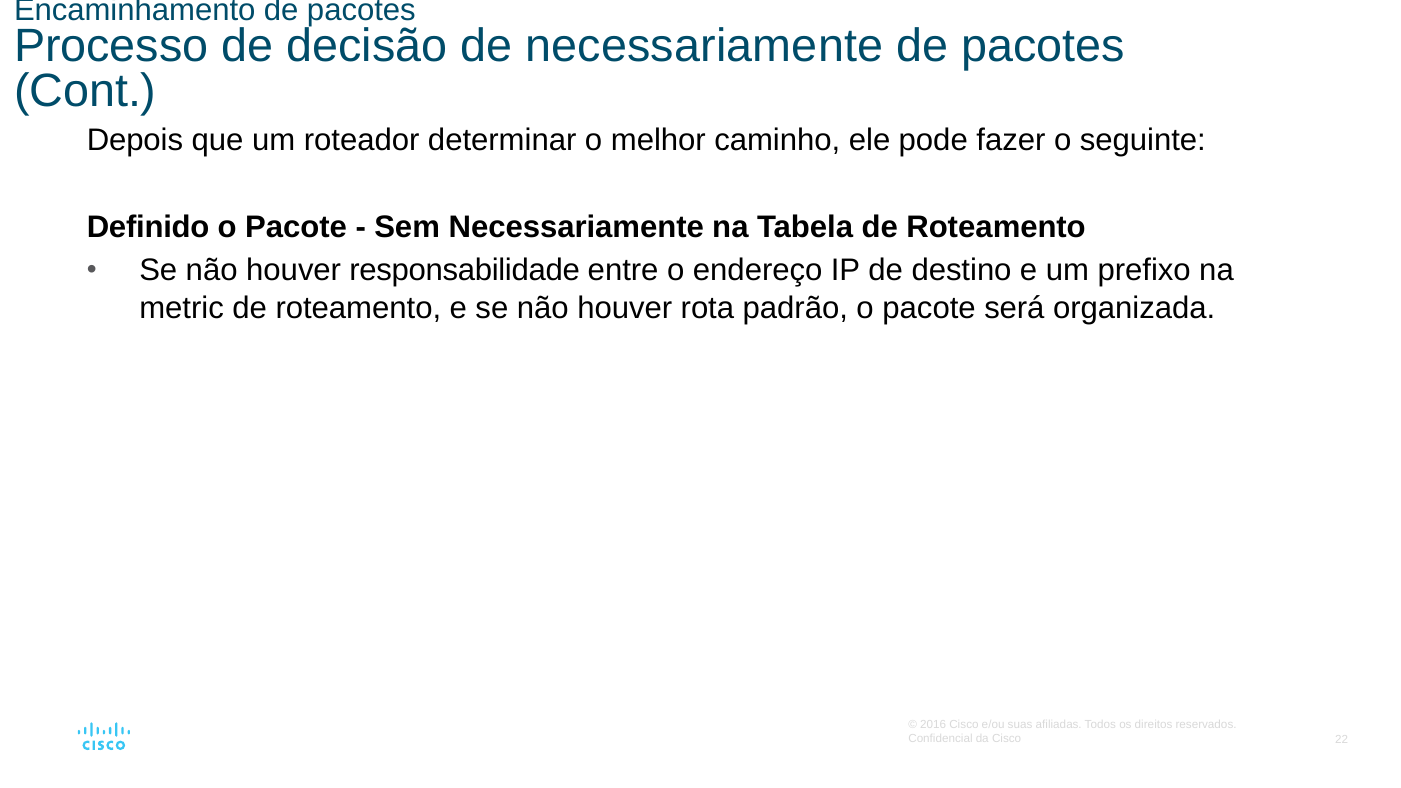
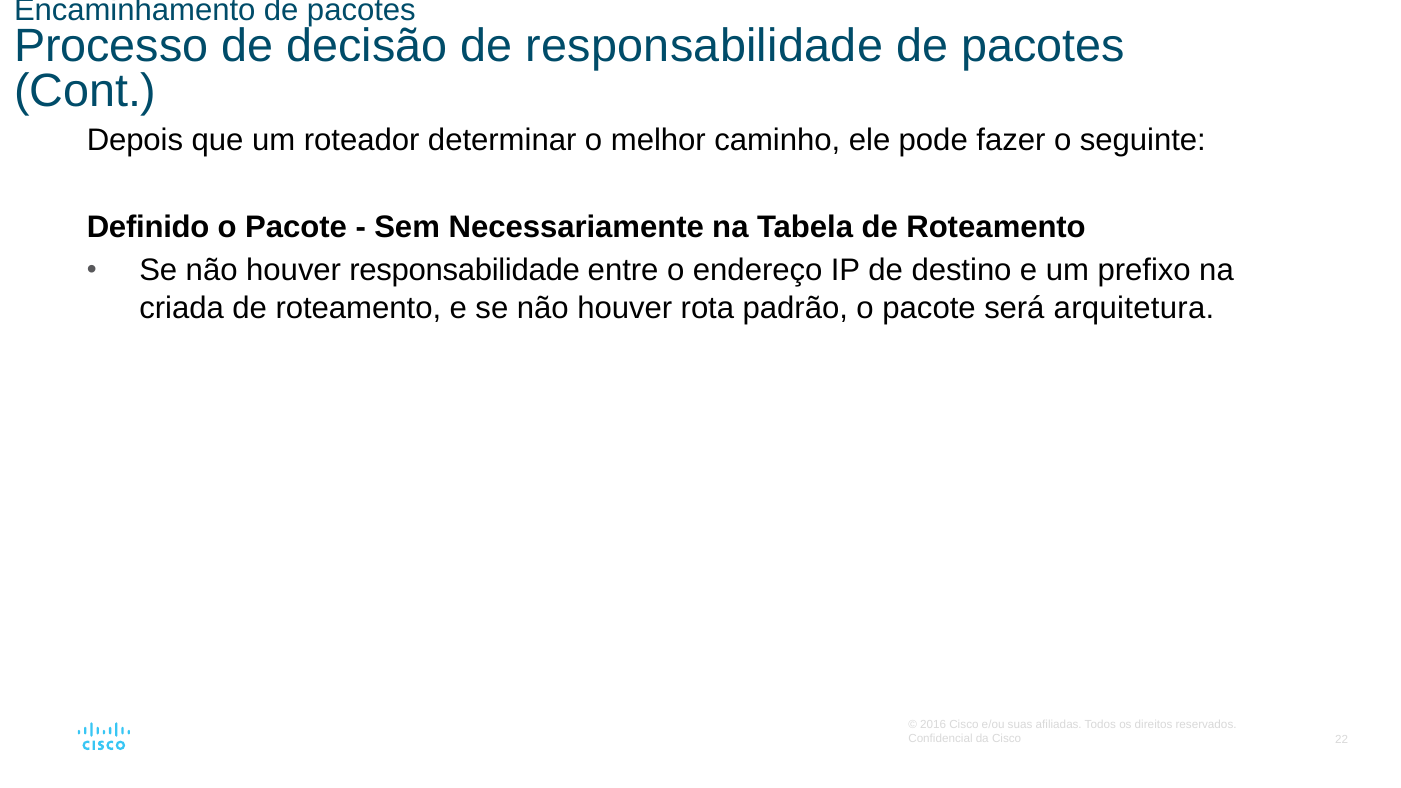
de necessariamente: necessariamente -> responsabilidade (704, 47)
metric: metric -> criada (182, 308)
organizada: organizada -> arquitetura (1134, 308)
